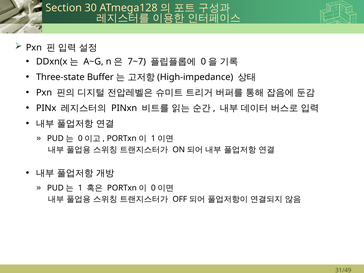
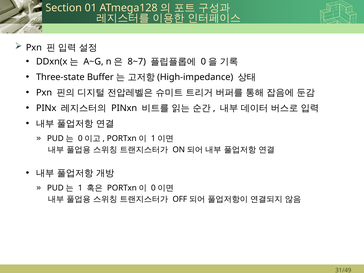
30: 30 -> 01 (91, 8)
7~7: 7~7 -> 8~7 (137, 62)
